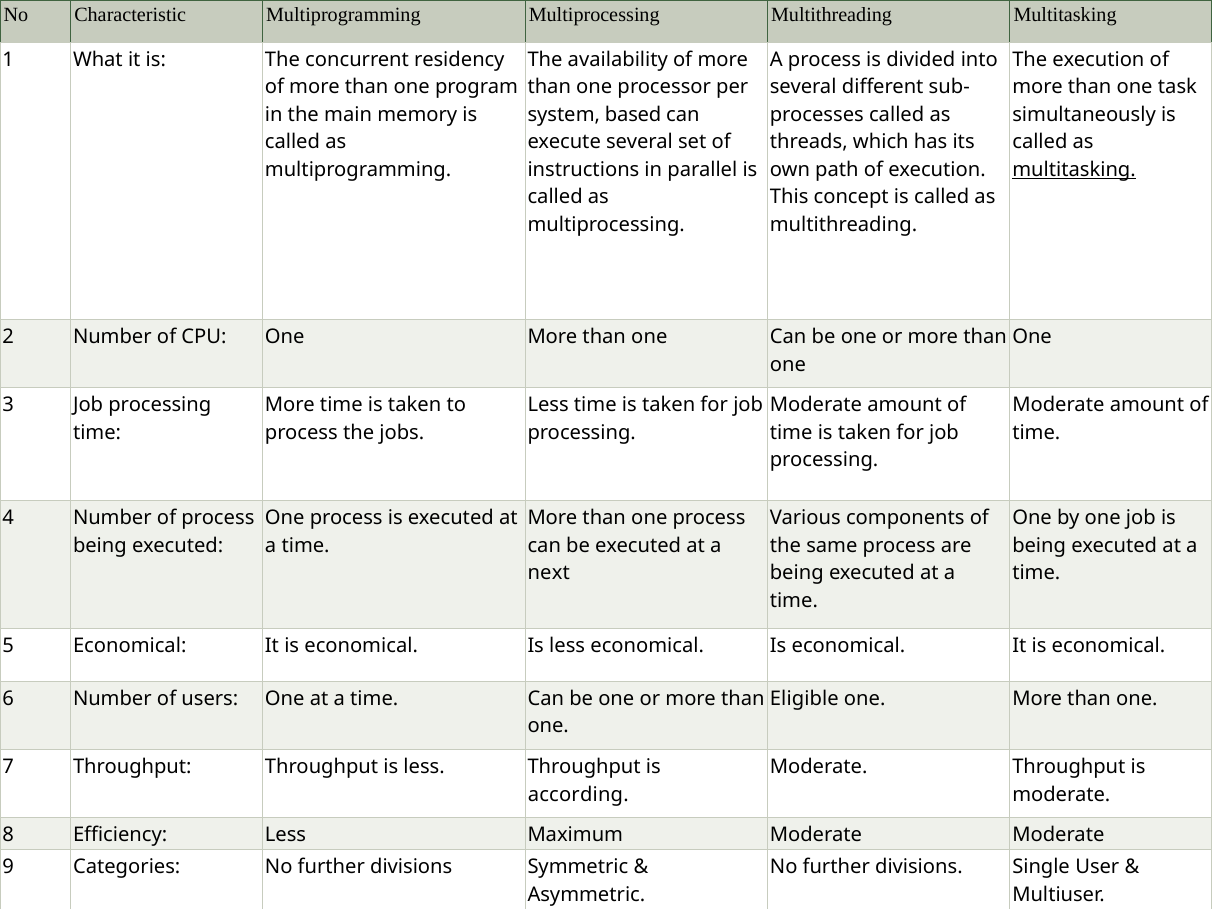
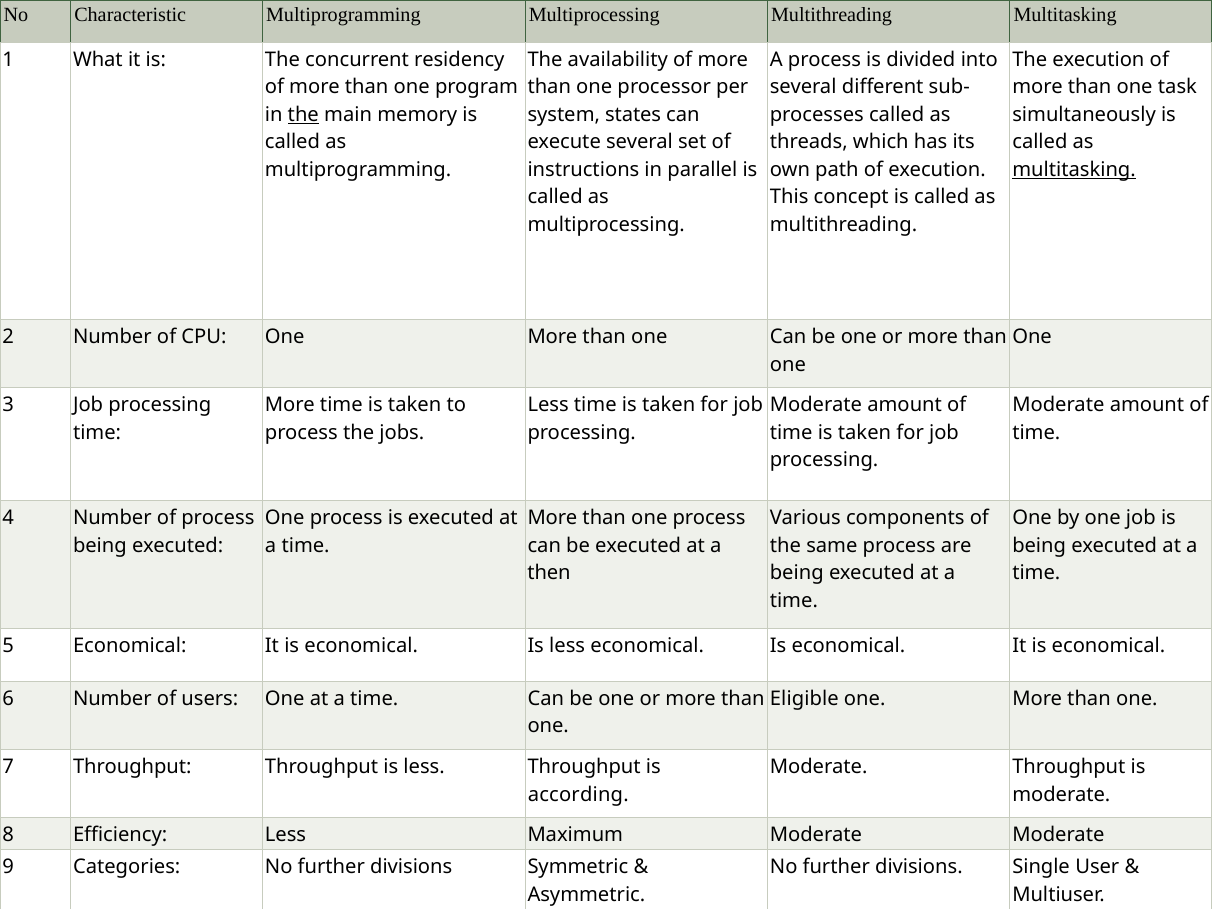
the underline: none -> present (303, 115)
based: based -> states (633, 115)
next: next -> then (549, 573)
